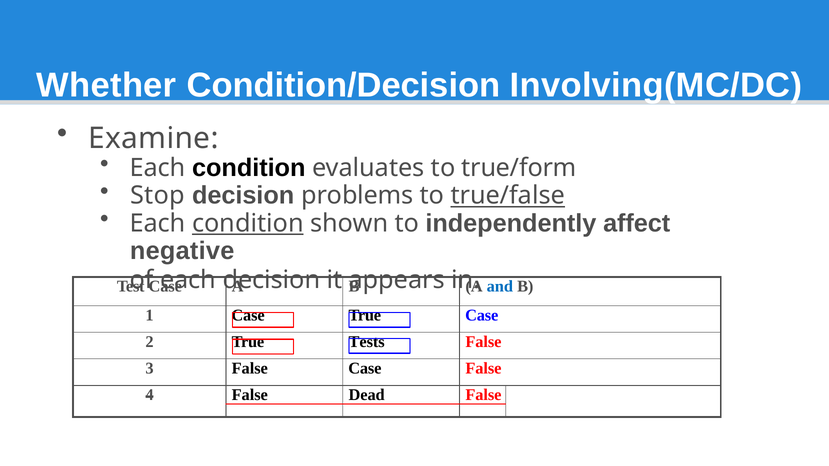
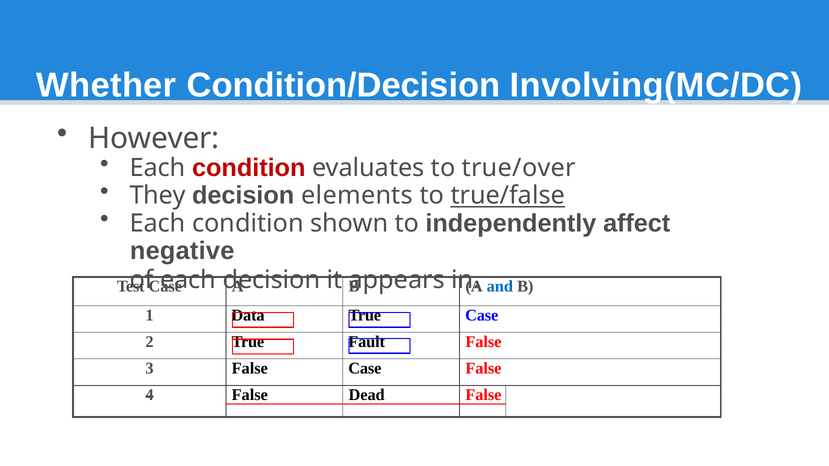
Examine: Examine -> However (154, 138)
condition colour: black -> red (249, 168)
true/form: true/form -> true/over (519, 168)
Stop: Stop -> They (158, 196)
problems: problems -> elements (357, 196)
condition underline: present -> none (248, 223)
1 Case: Case -> Data (248, 315)
Tests: Tests -> Fault (367, 342)
